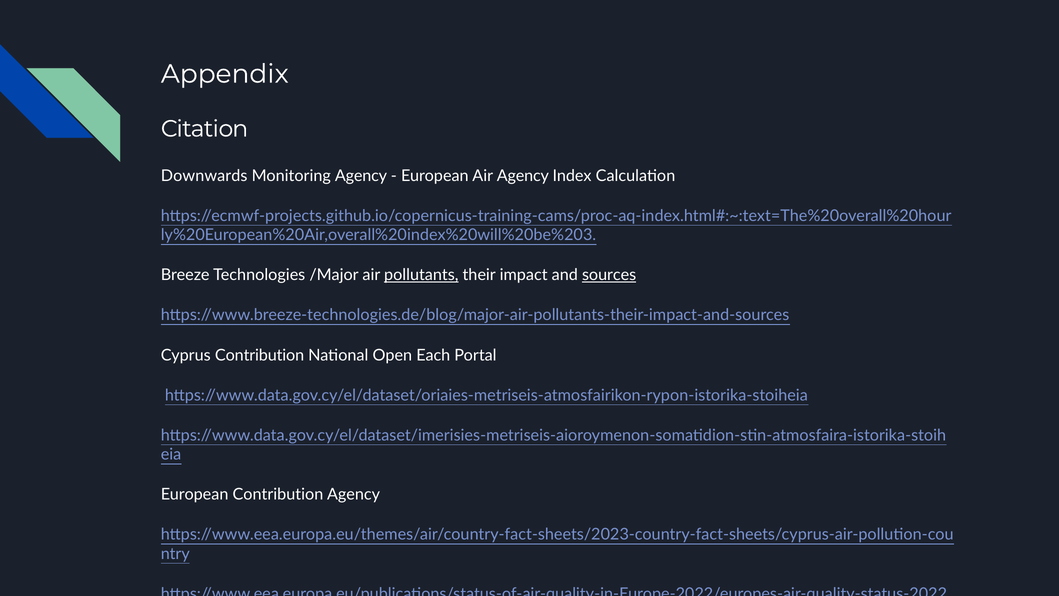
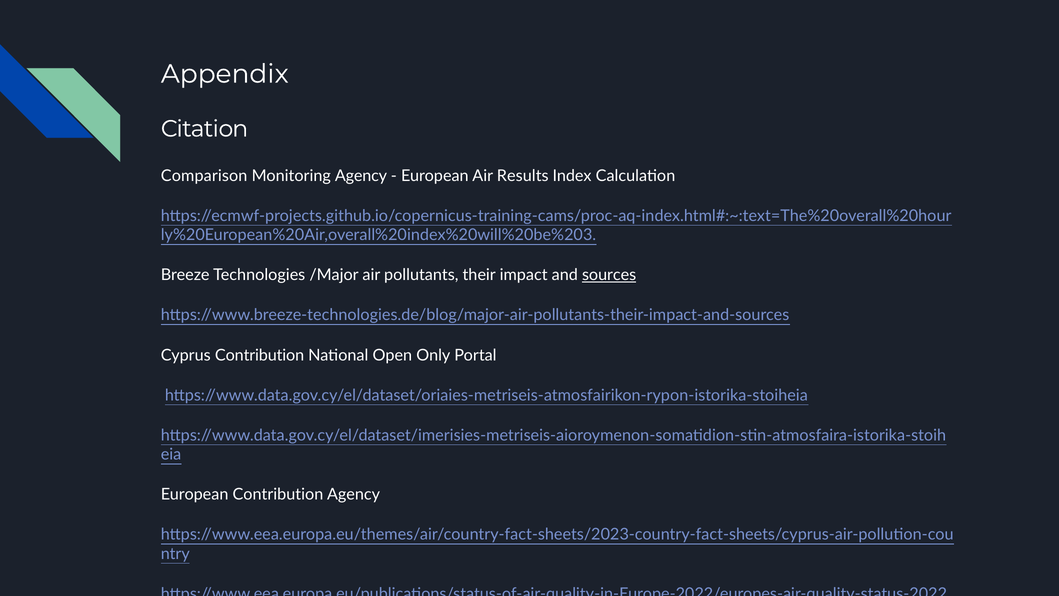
Downwards: Downwards -> Comparison (204, 176)
Air Agency: Agency -> Results (523, 176)
pollutants underline: present -> none (421, 275)
Each: Each -> Only (433, 355)
